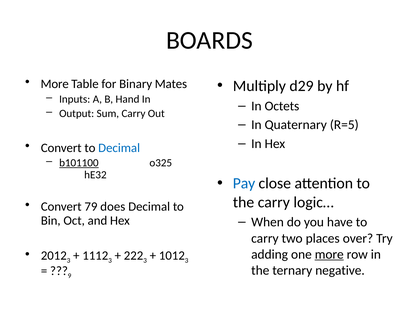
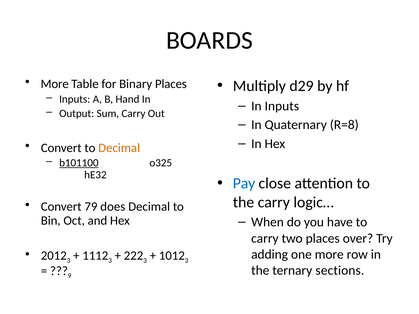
Binary Mates: Mates -> Places (171, 84)
In Octets: Octets -> Inputs (282, 106)
R=5: R=5 -> R=8 (344, 125)
Decimal colour: blue -> orange (119, 148)
more underline: present -> none (329, 255)
negative: negative -> sections (340, 271)
